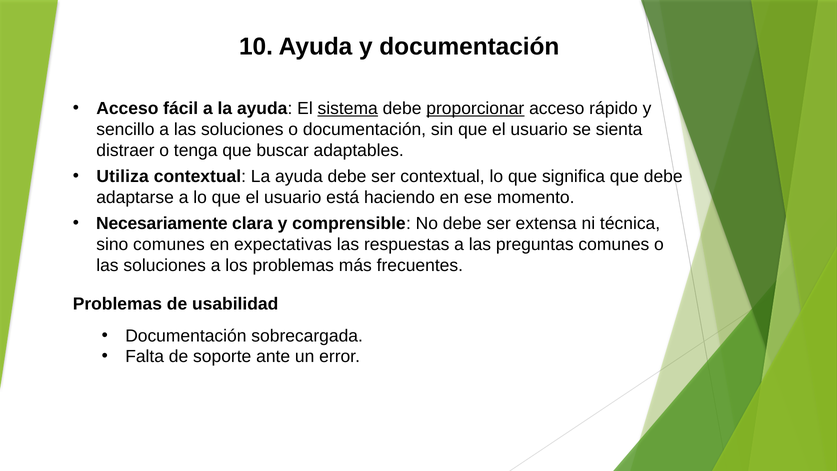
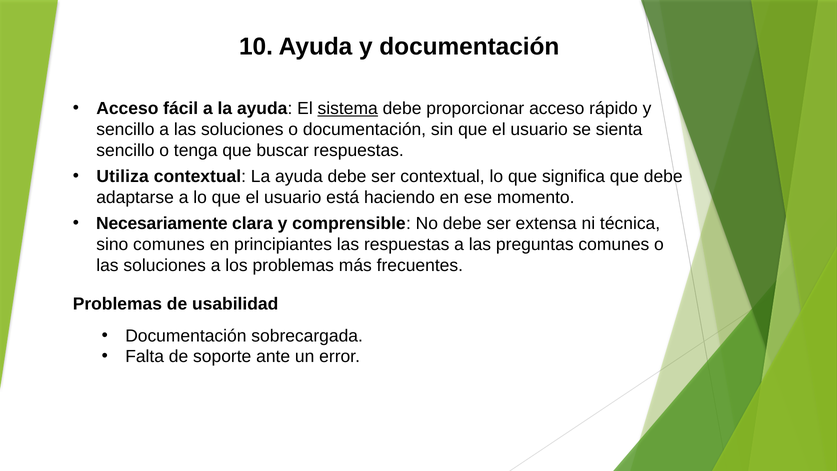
proporcionar underline: present -> none (475, 108)
distraer: distraer -> sencillo (125, 150)
buscar adaptables: adaptables -> respuestas (359, 150)
expectativas: expectativas -> principiantes (283, 245)
